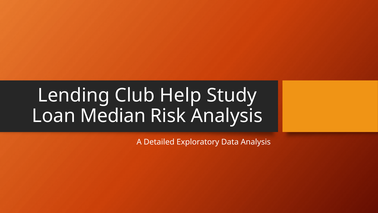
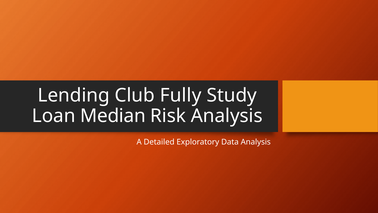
Help: Help -> Fully (181, 95)
